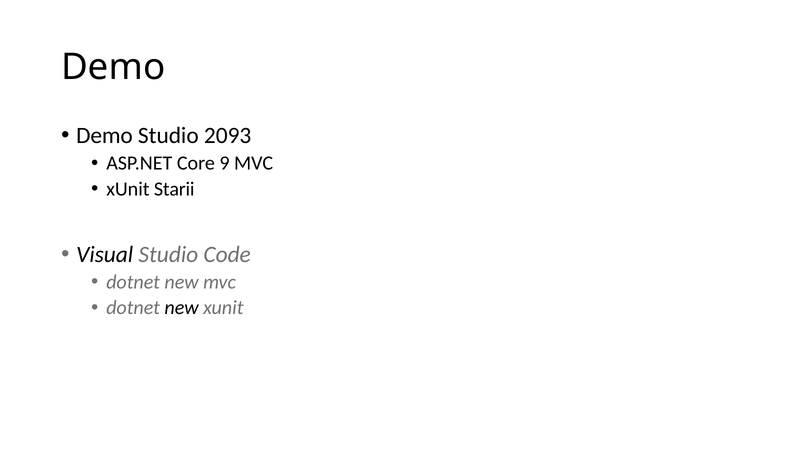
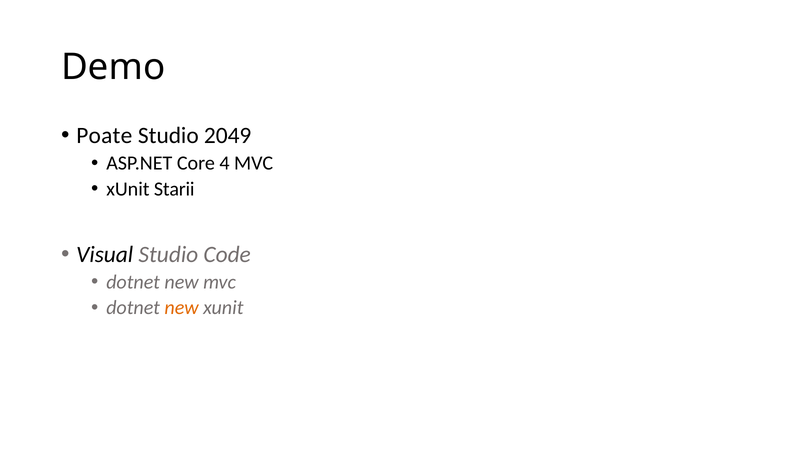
Demo: Demo -> Poate (104, 136)
2093: 2093 -> 2049 (228, 136)
9: 9 -> 4 (224, 163)
new colour: black -> orange (182, 308)
